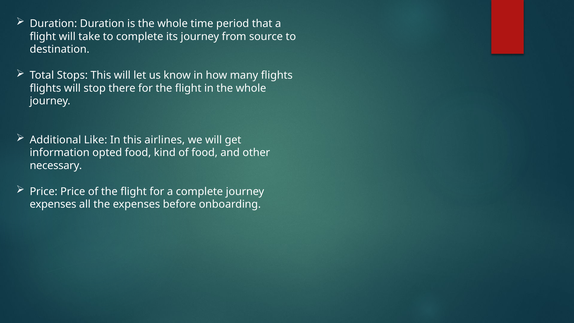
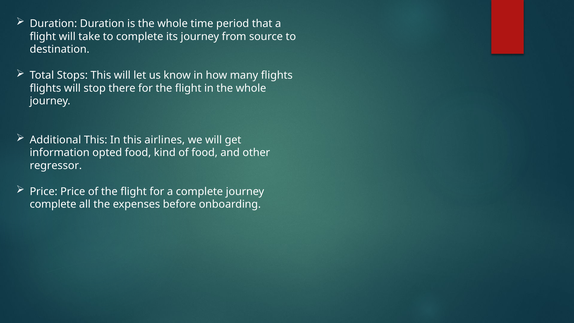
Additional Like: Like -> This (96, 140)
necessary: necessary -> regressor (56, 166)
expenses: expenses -> complete (53, 204)
